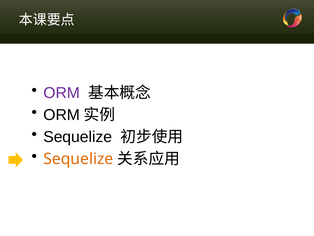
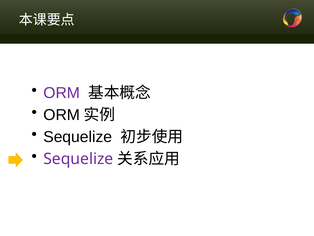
Sequelize colour: orange -> purple (78, 159)
